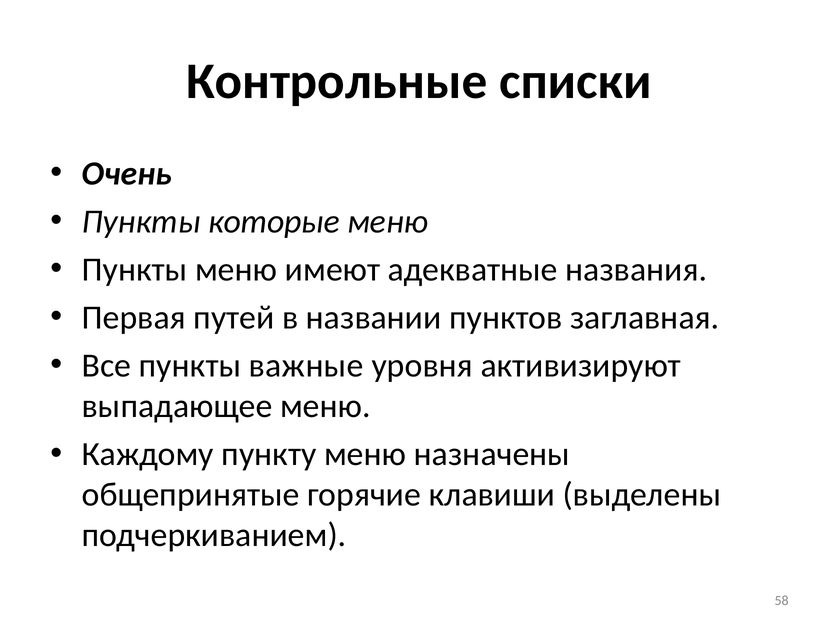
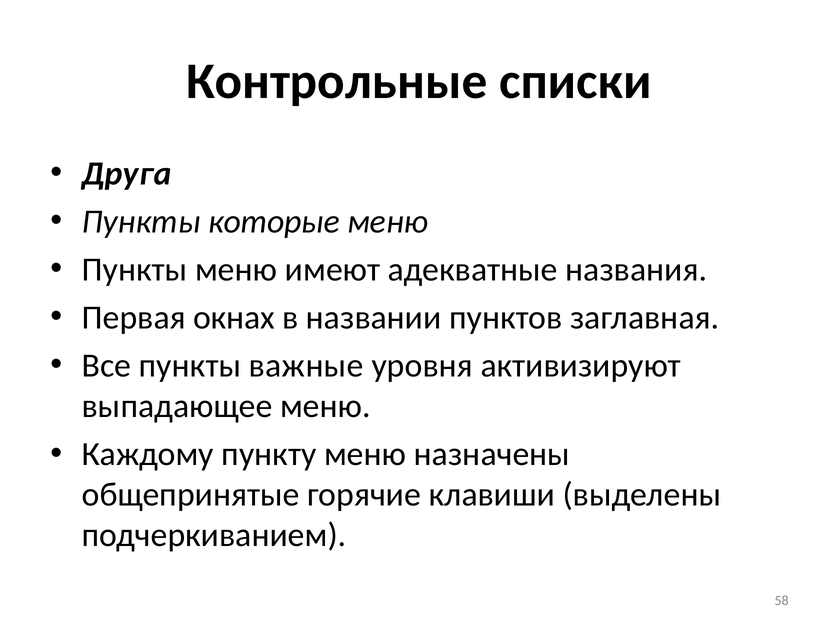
Очень: Очень -> Друга (127, 174)
путей: путей -> окнах (234, 318)
